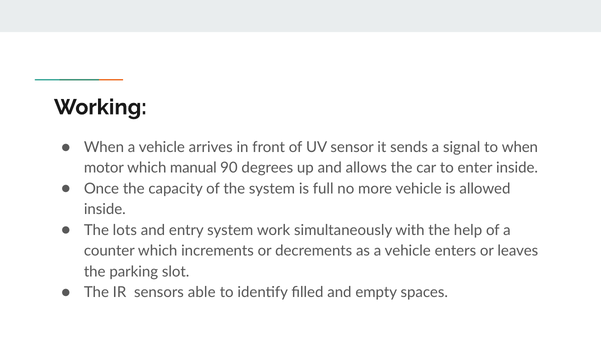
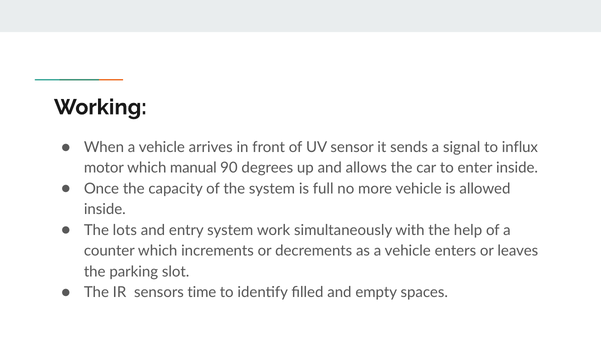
to when: when -> influx (520, 147)
able: able -> time (202, 292)
